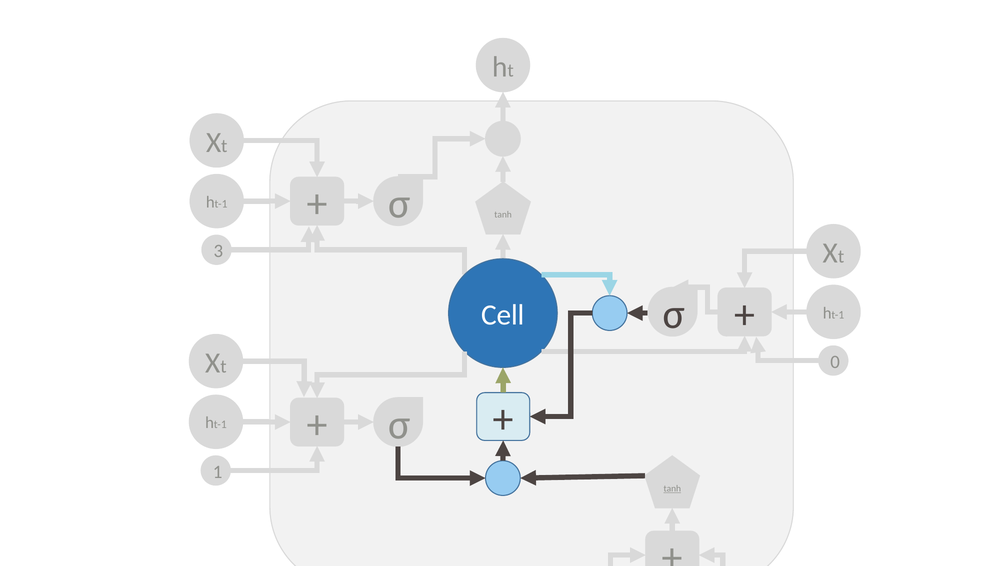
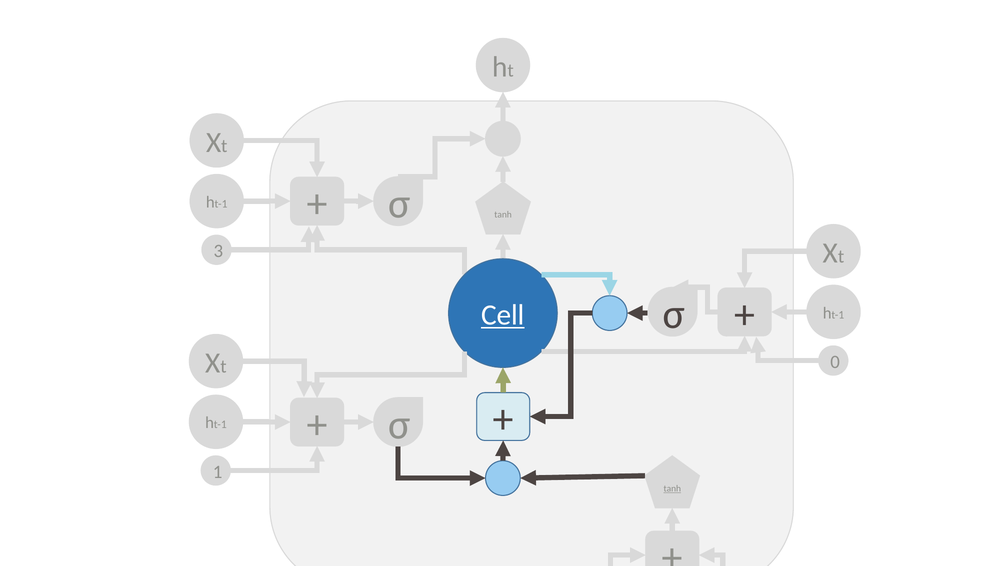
Cell underline: none -> present (503, 315)
